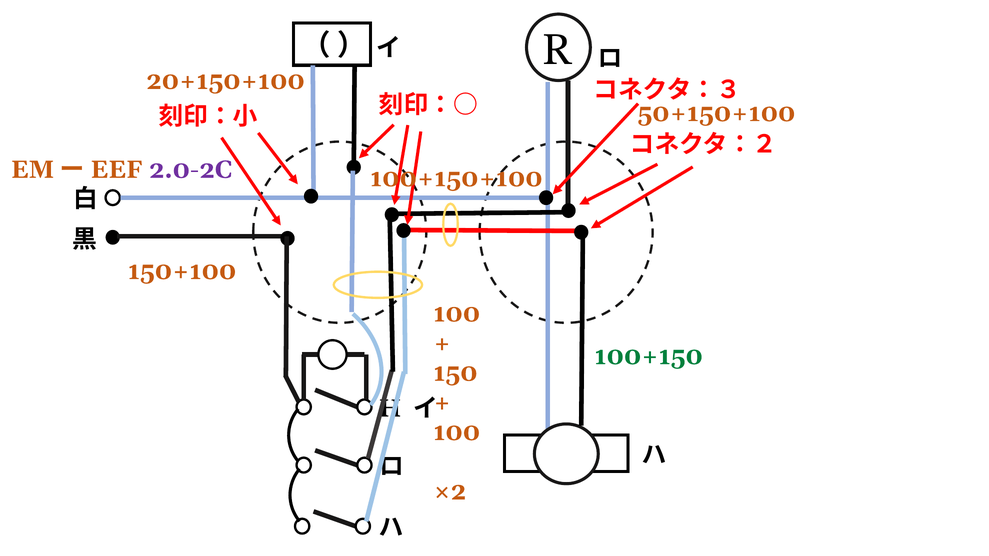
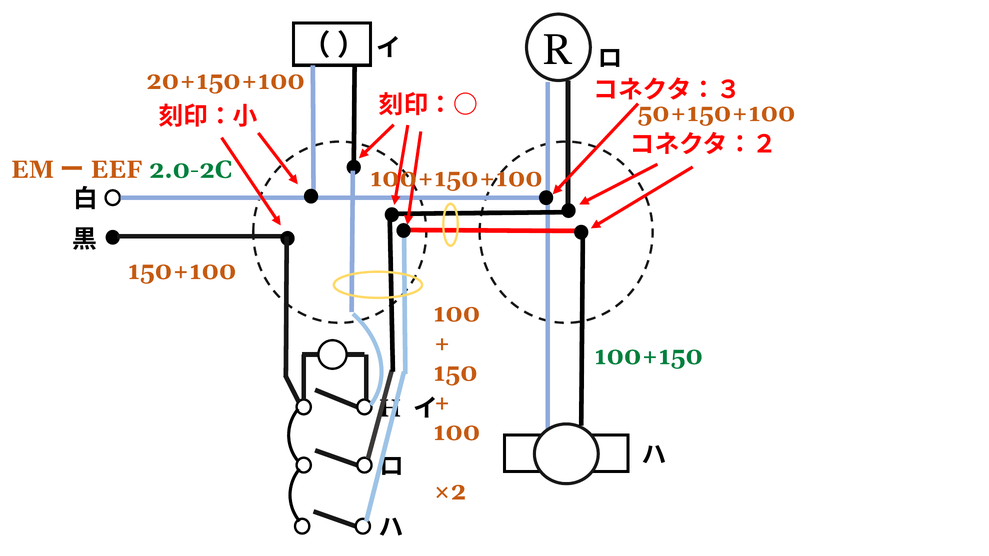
2.0-2C colour: purple -> green (191, 170)
